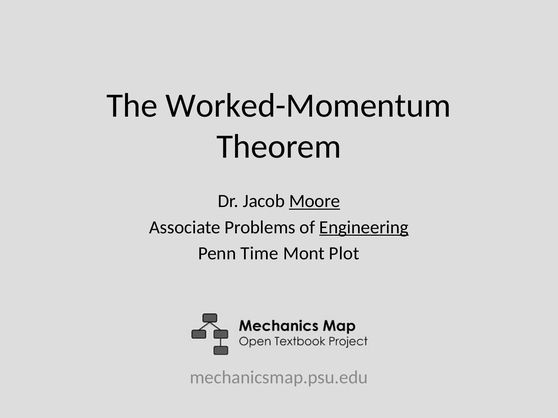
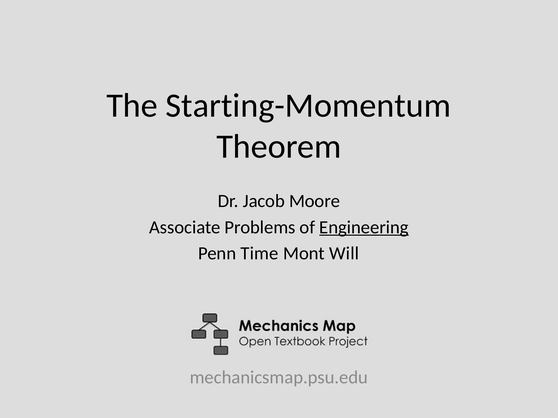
Worked-Momentum: Worked-Momentum -> Starting-Momentum (308, 106)
Moore underline: present -> none (315, 201)
Plot: Plot -> Will (344, 254)
